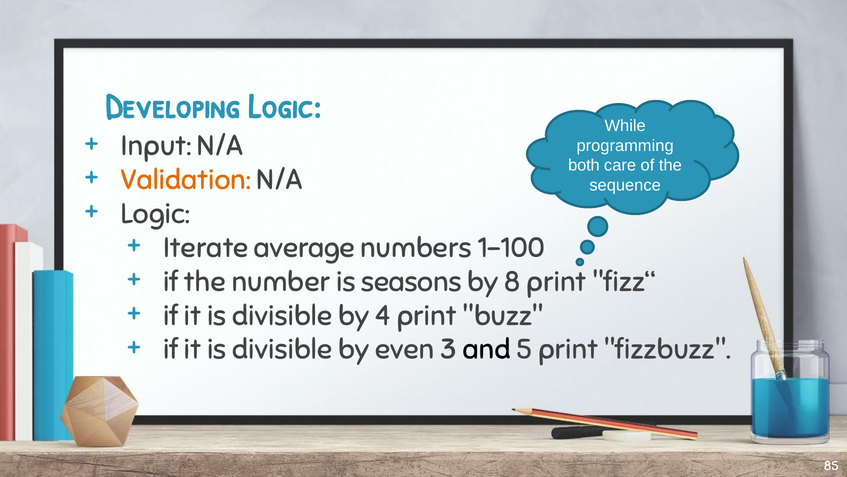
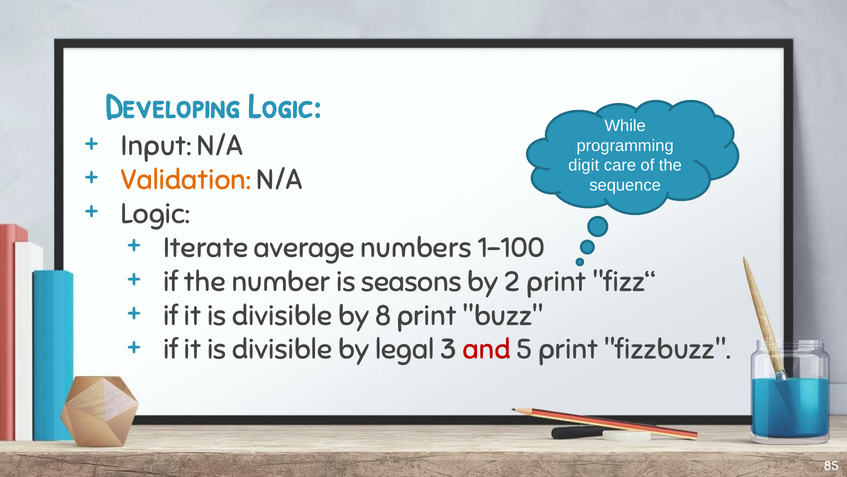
both: both -> digit (584, 165)
8: 8 -> 2 (512, 281)
4: 4 -> 8 (383, 315)
even: even -> legal (405, 349)
and colour: black -> red (487, 349)
